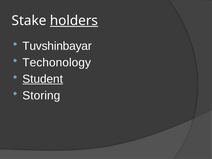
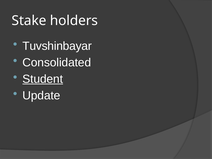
holders underline: present -> none (74, 21)
Techonology: Techonology -> Consolidated (57, 63)
Storing: Storing -> Update (41, 95)
